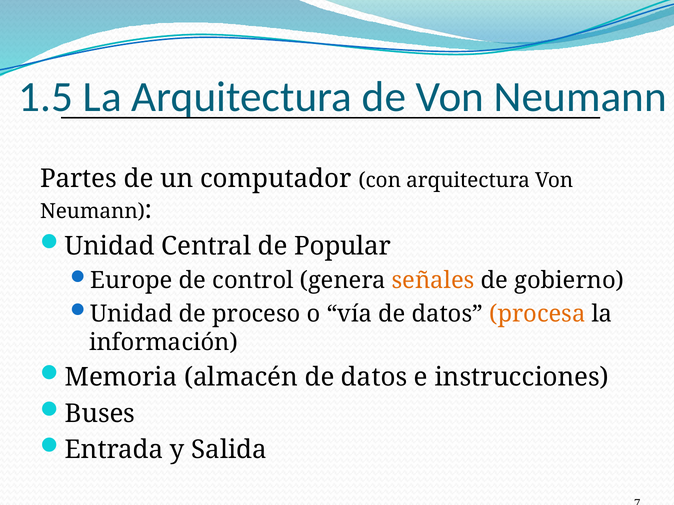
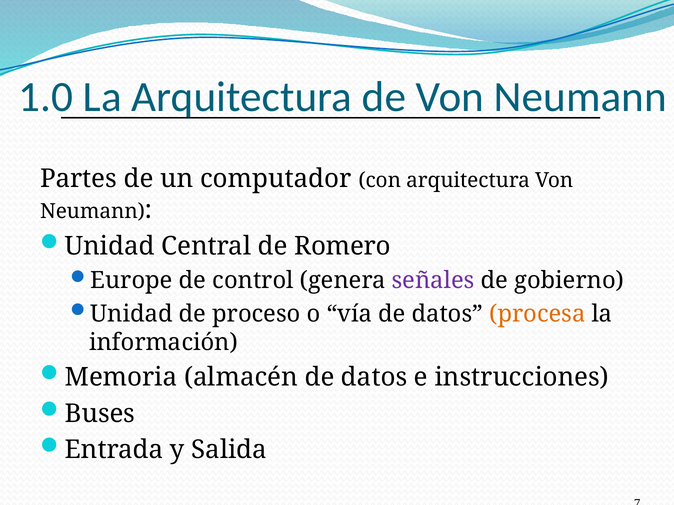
1.5: 1.5 -> 1.0 (46, 97)
Popular: Popular -> Romero (343, 246)
señales colour: orange -> purple (433, 281)
